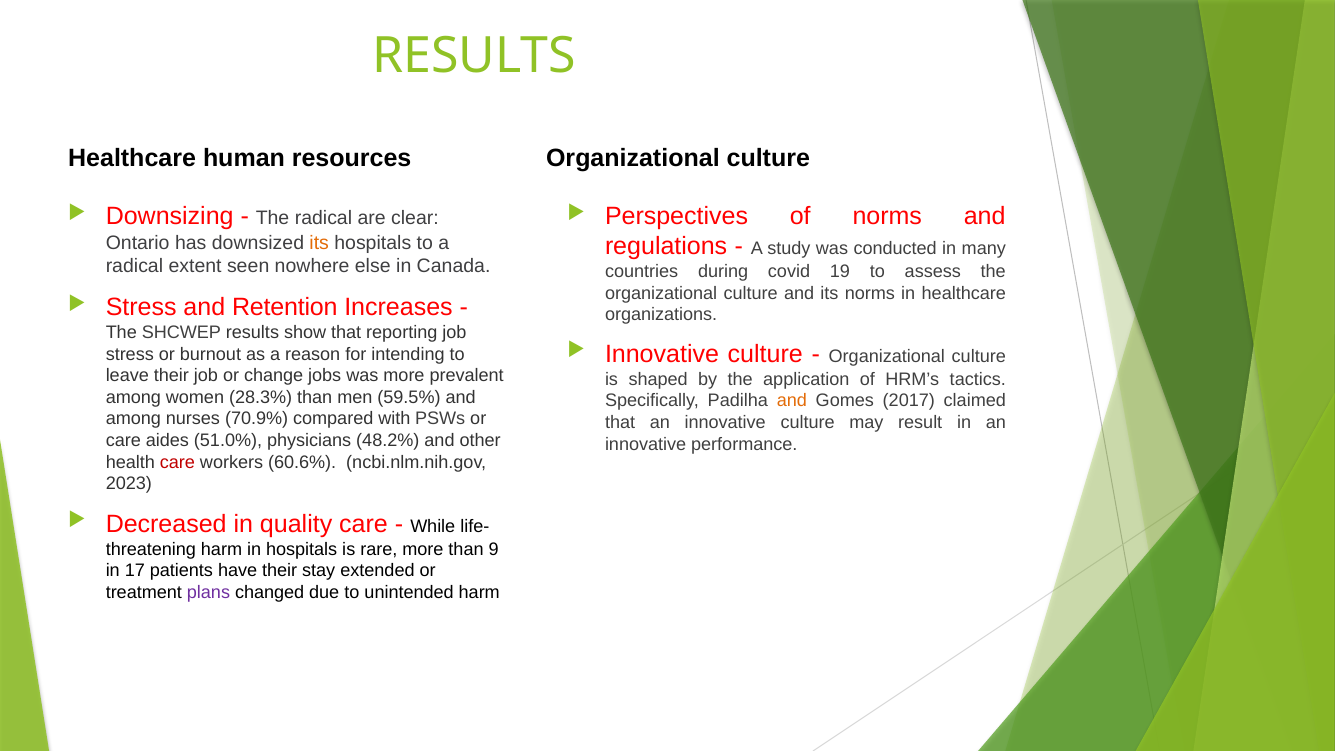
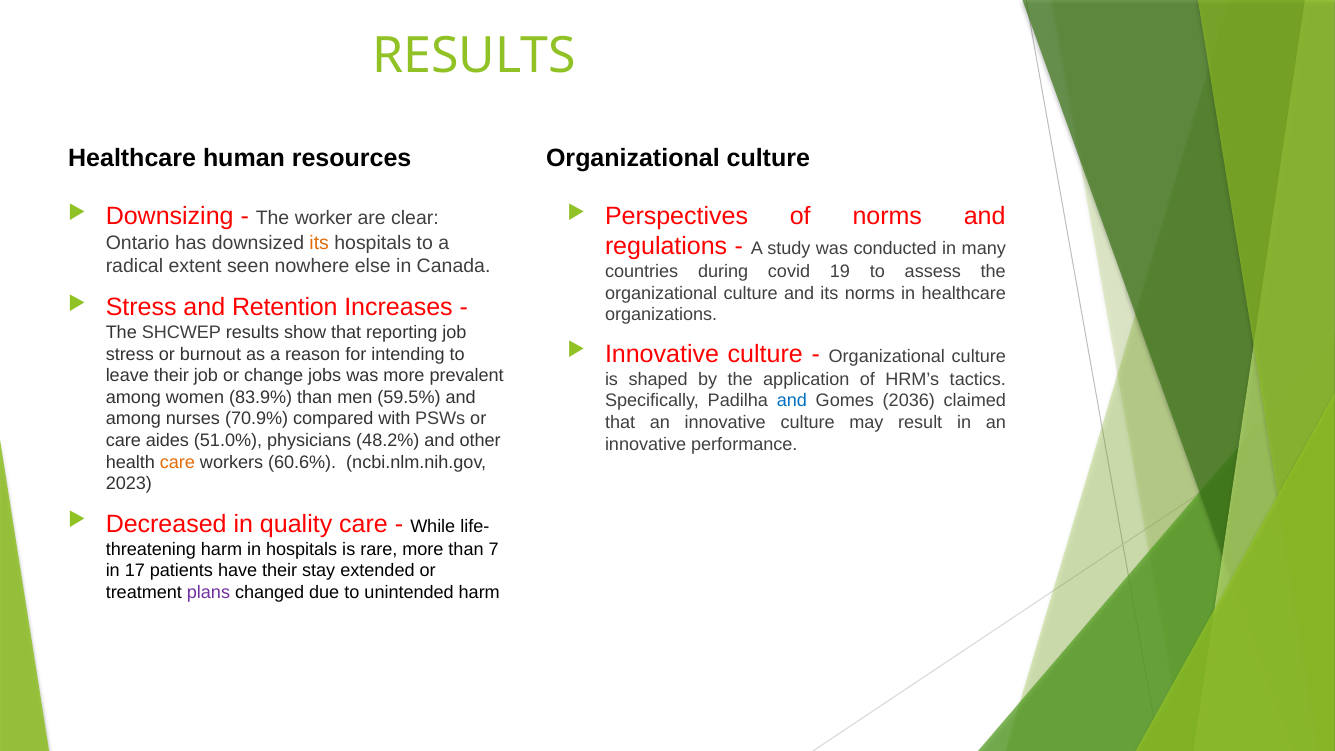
The radical: radical -> worker (324, 218)
28.3%: 28.3% -> 83.9% (261, 397)
and colour: orange -> blue (792, 401)
2017: 2017 -> 2036 (909, 401)
care colour: red -> orange (177, 462)
9: 9 -> 7 (494, 549)
